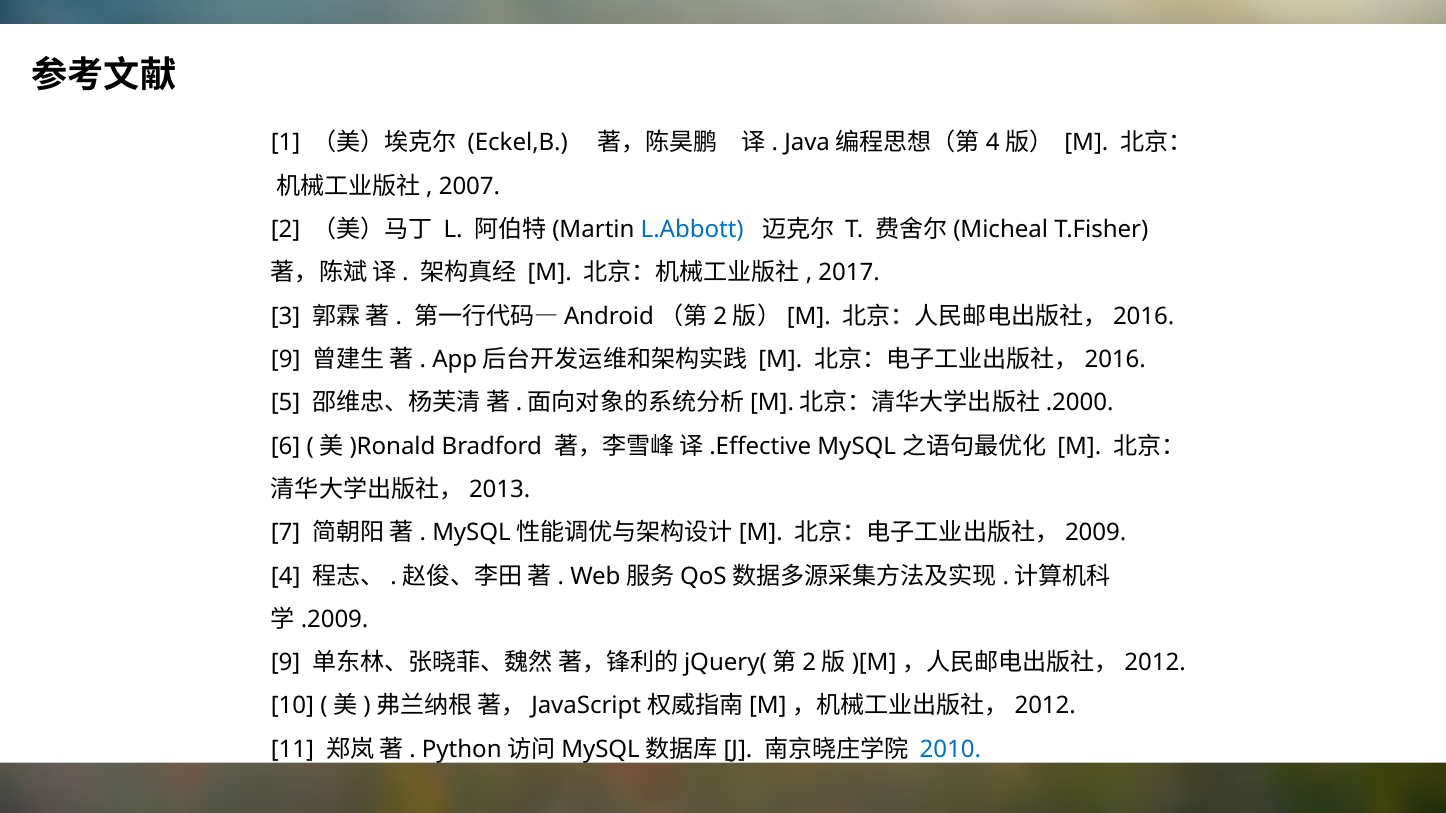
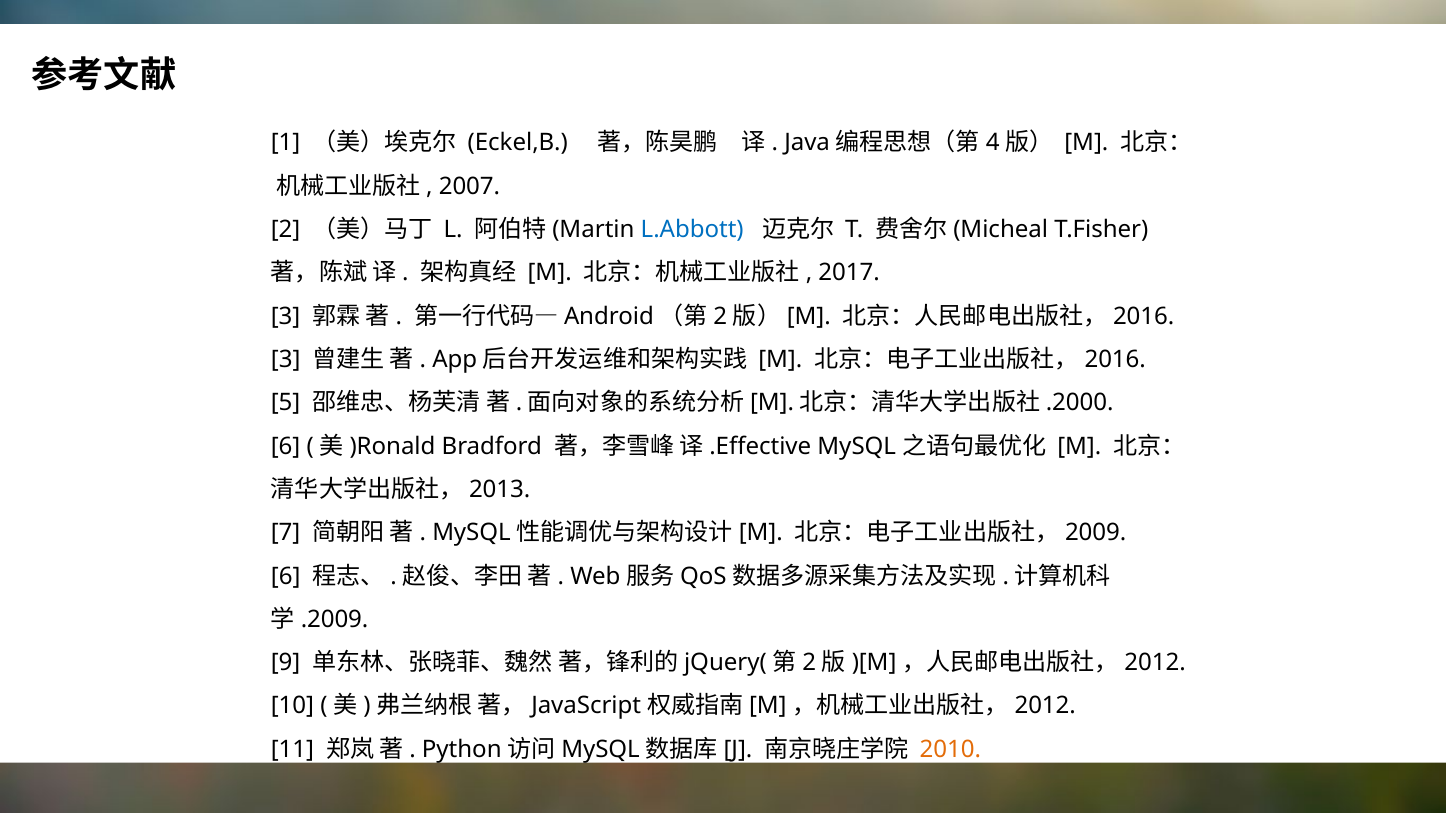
9: 9 -> 3 (286, 360)
4: 4 -> 6 (286, 576)
2010 colour: blue -> orange (950, 750)
